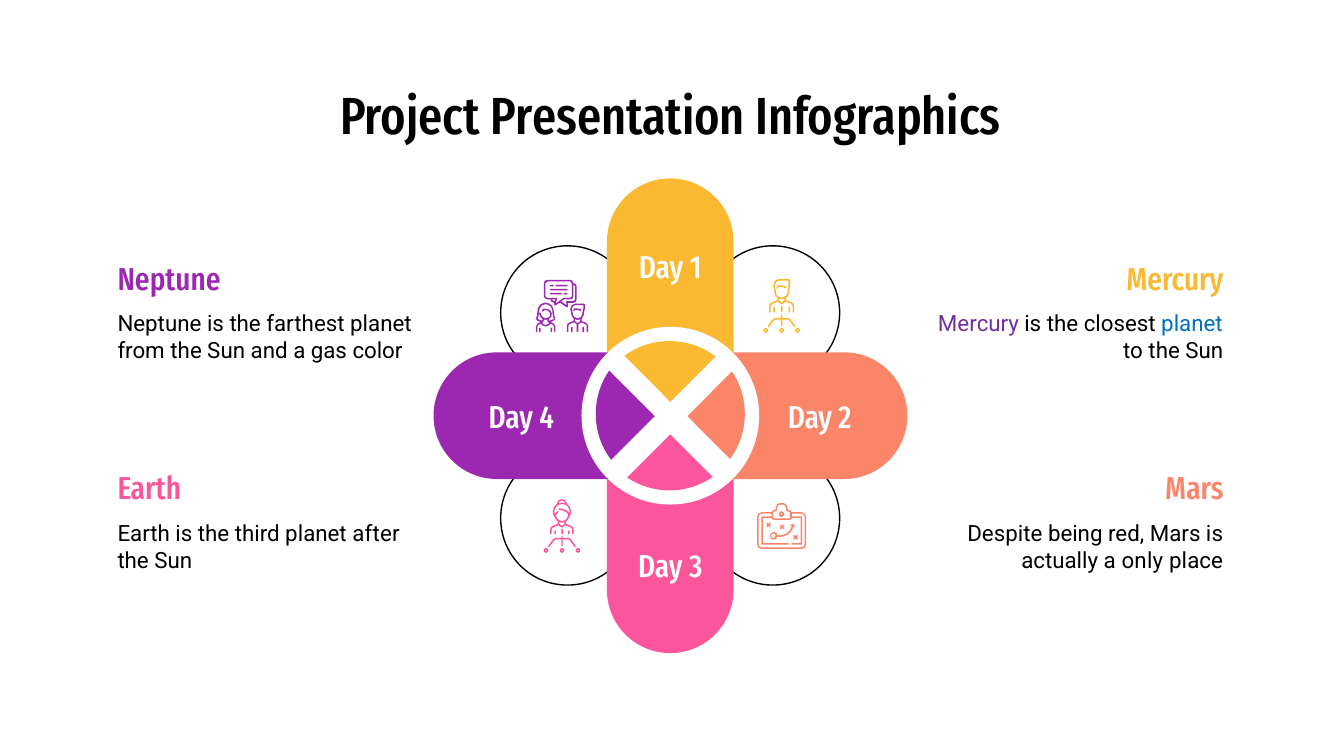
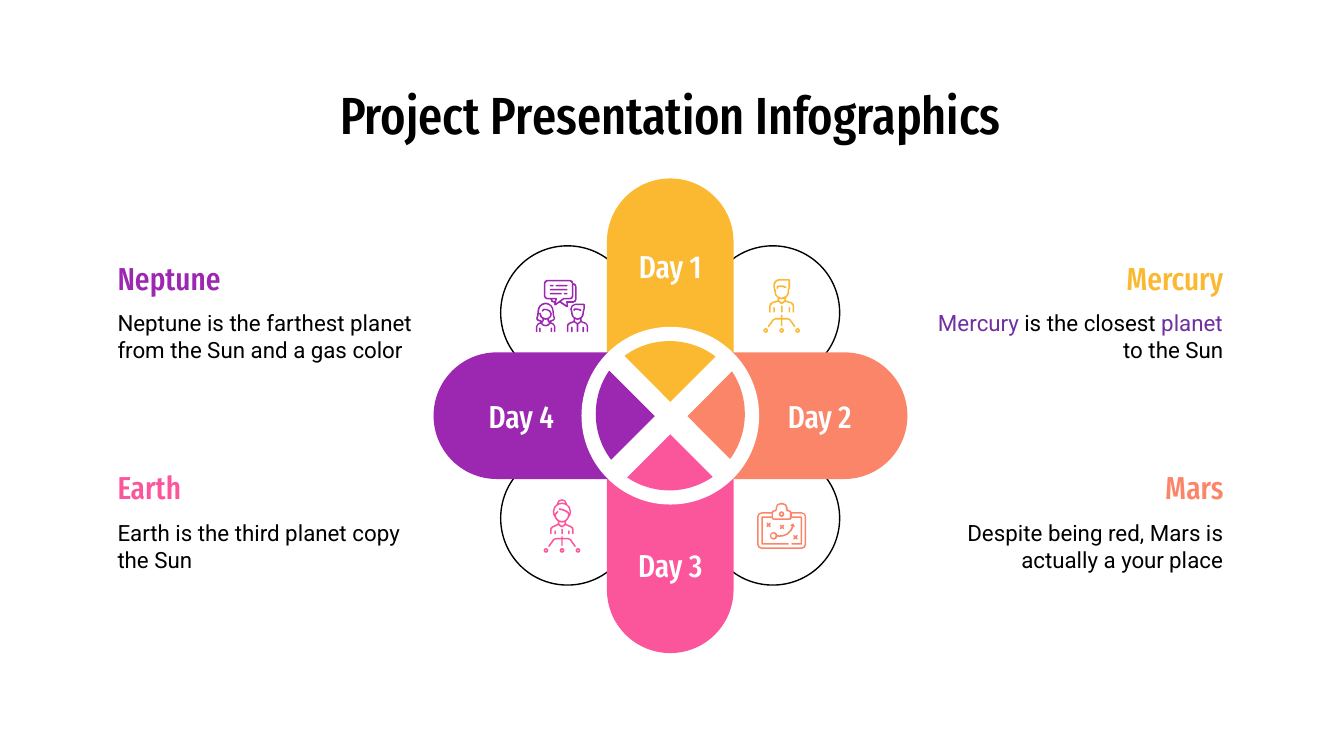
planet colour: blue -> purple (1192, 324)
after: after -> copy (376, 533)
only: only -> your (1143, 560)
